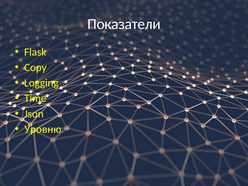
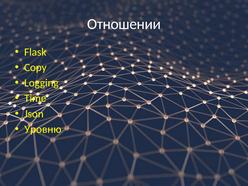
Показатели: Показатели -> Отношении (124, 24)
